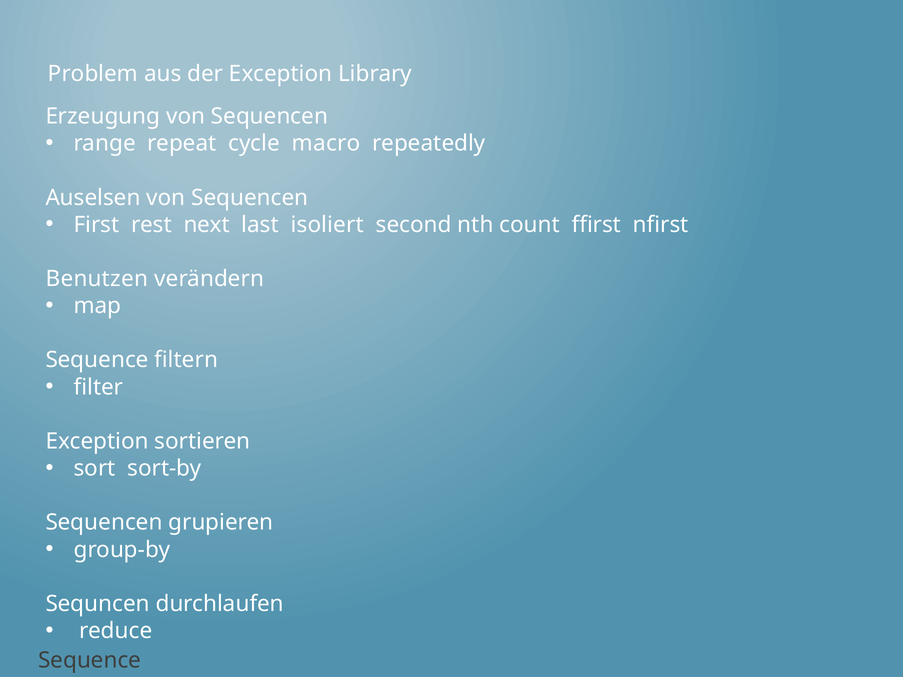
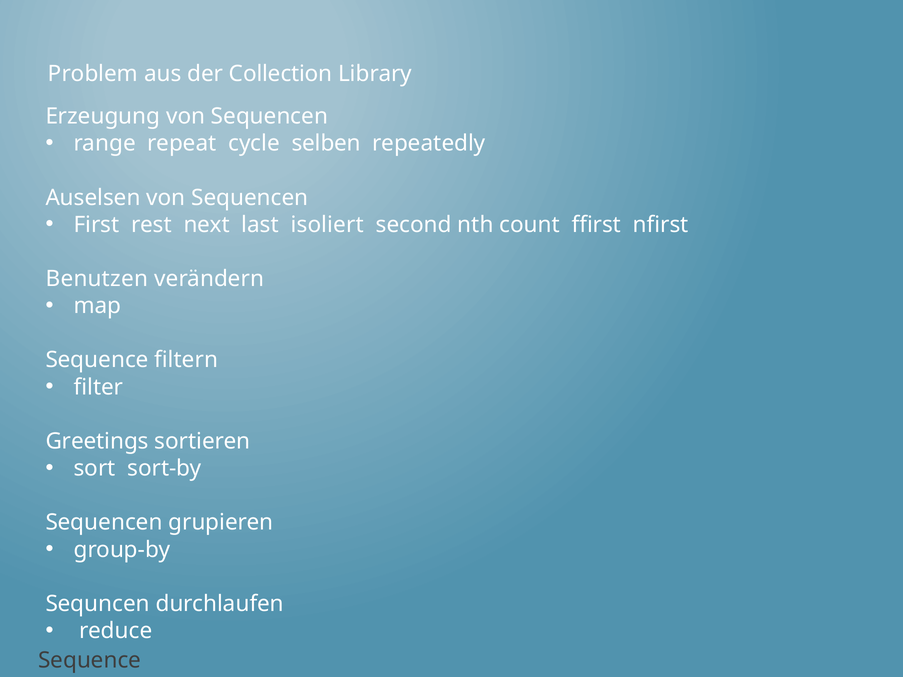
der Exception: Exception -> Collection (281, 74)
macro: macro -> selben (326, 143)
Exception: Exception -> Greetings (97, 441)
